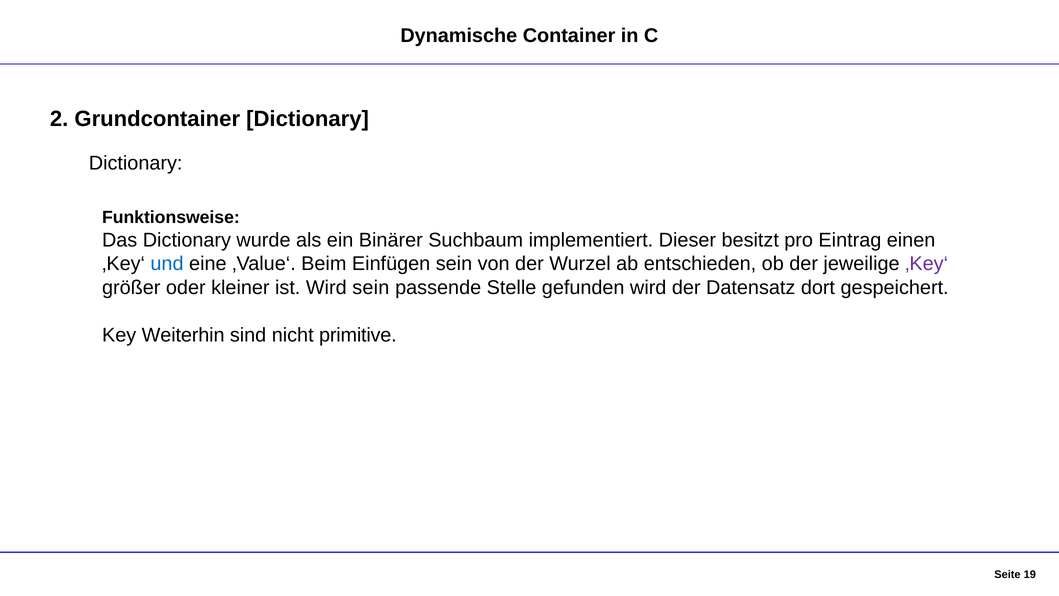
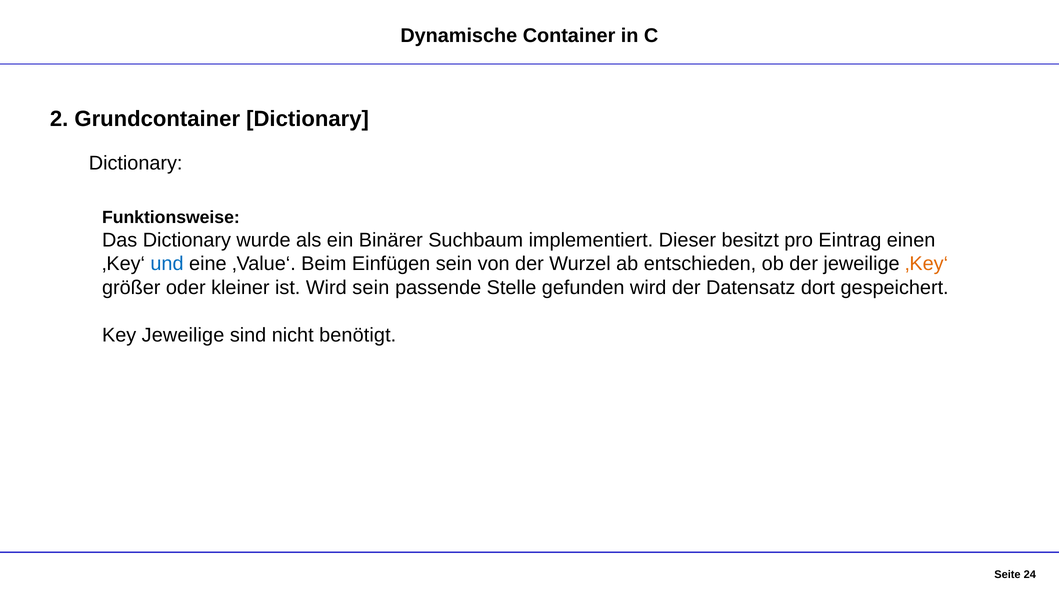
‚Key‘ colour: purple -> orange (927, 264)
Key Weiterhin: Weiterhin -> Jeweilige (183, 335)
primitive: primitive -> benötigt (358, 335)
19: 19 -> 24 (1030, 574)
